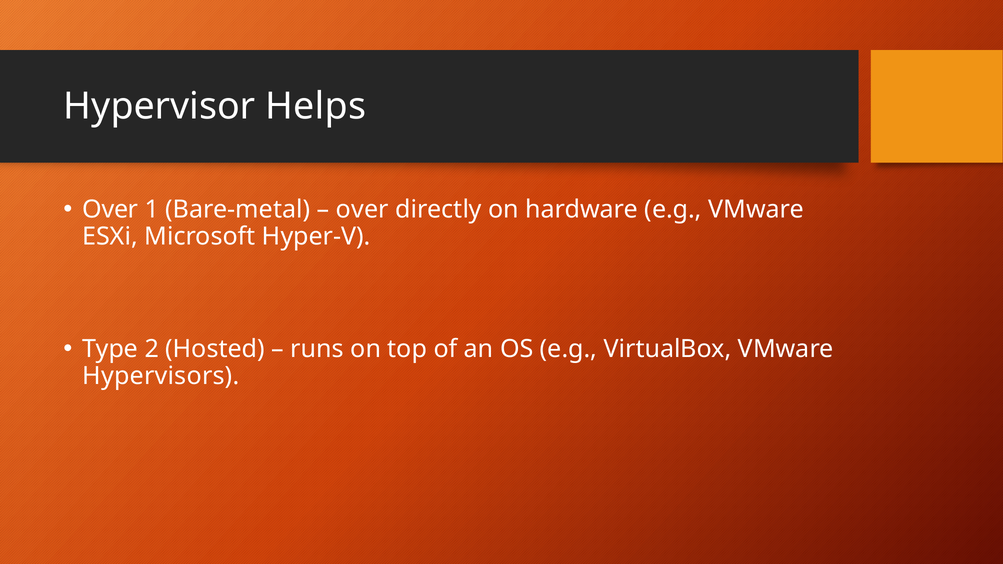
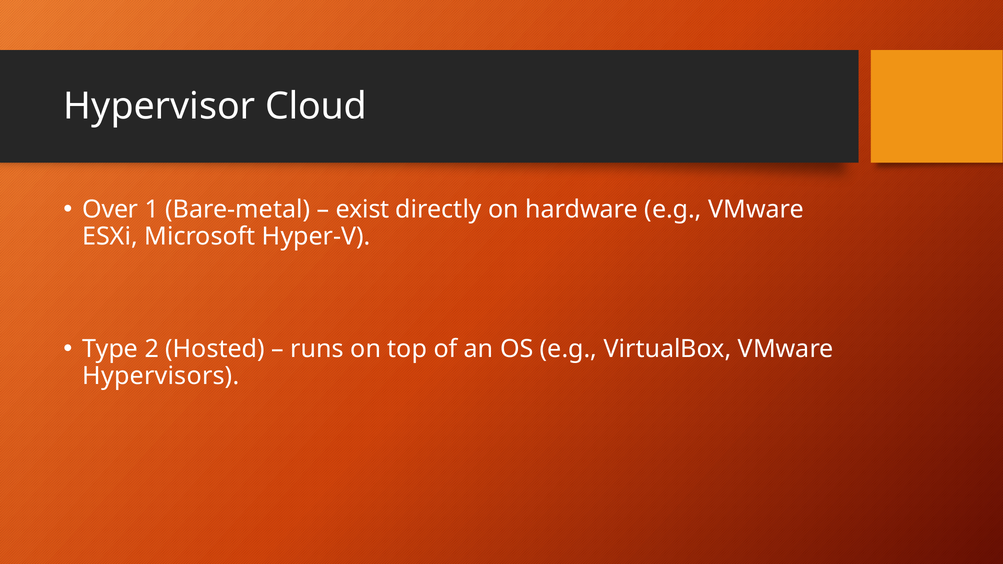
Helps: Helps -> Cloud (316, 106)
over: over -> exist (363, 209)
